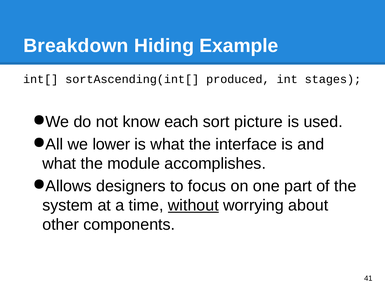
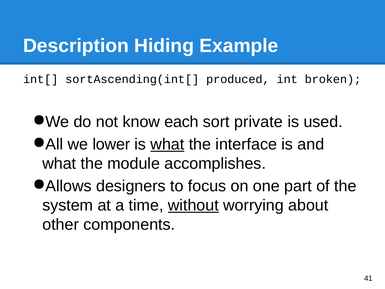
Breakdown: Breakdown -> Description (76, 46)
stages: stages -> broken (333, 79)
picture: picture -> private (258, 122)
what underline: none -> present (167, 144)
